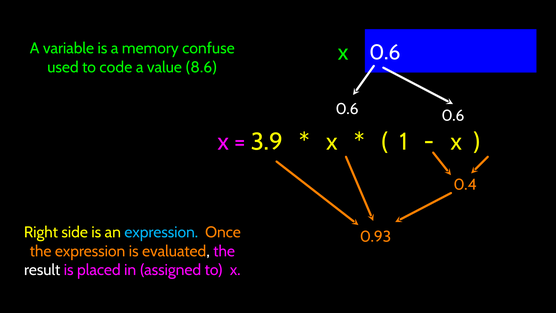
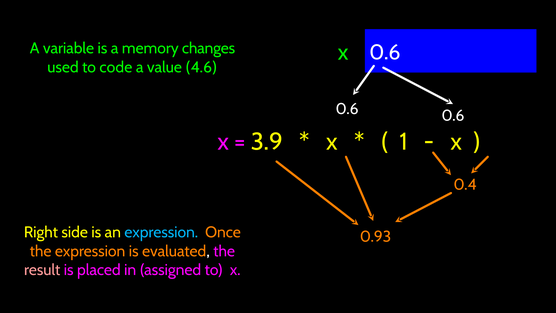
confuse: confuse -> changes (209, 48)
8.6: 8.6 -> 4.6 (201, 67)
result colour: white -> pink (42, 270)
